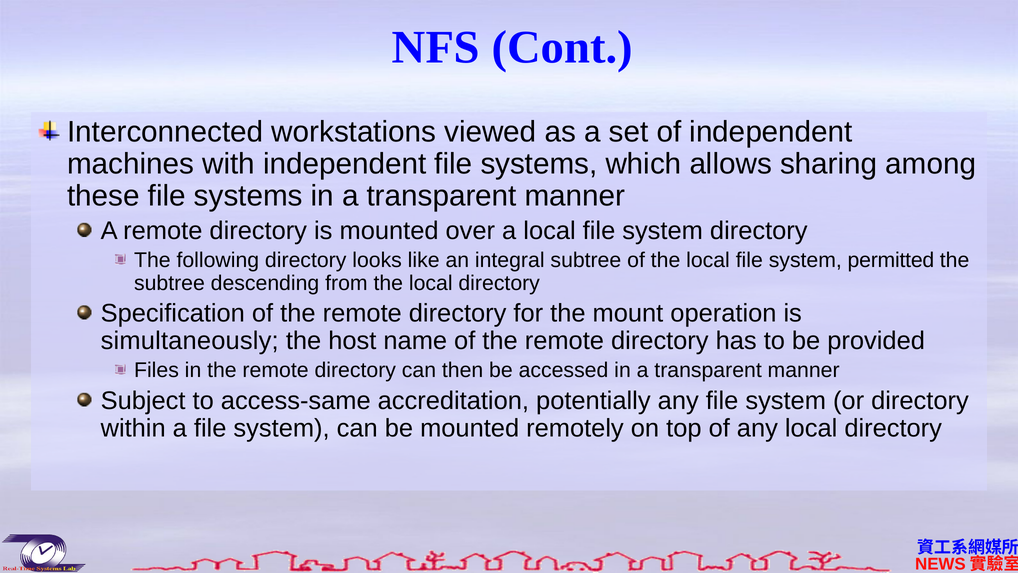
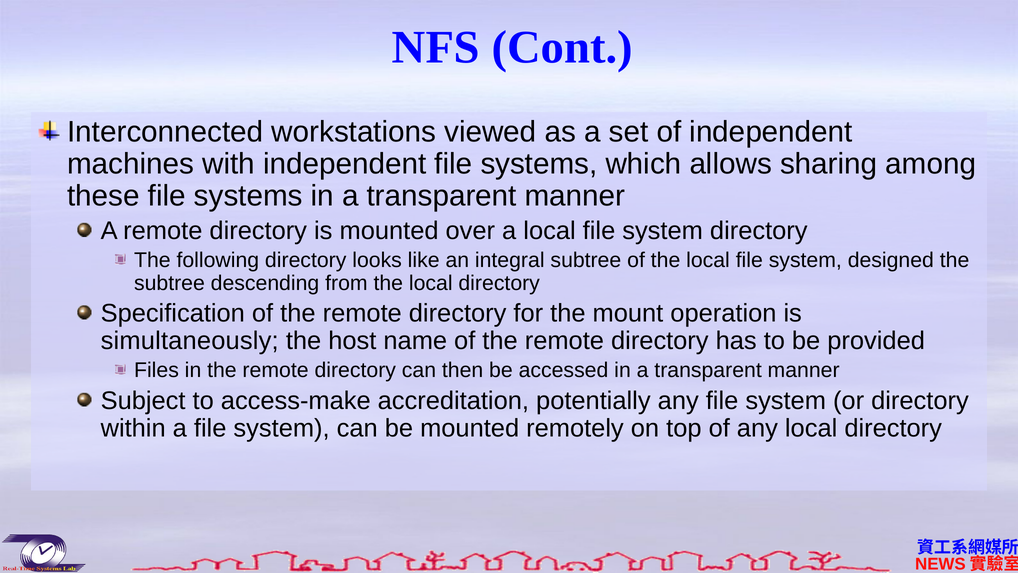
permitted: permitted -> designed (891, 260)
access-same: access-same -> access-make (296, 400)
